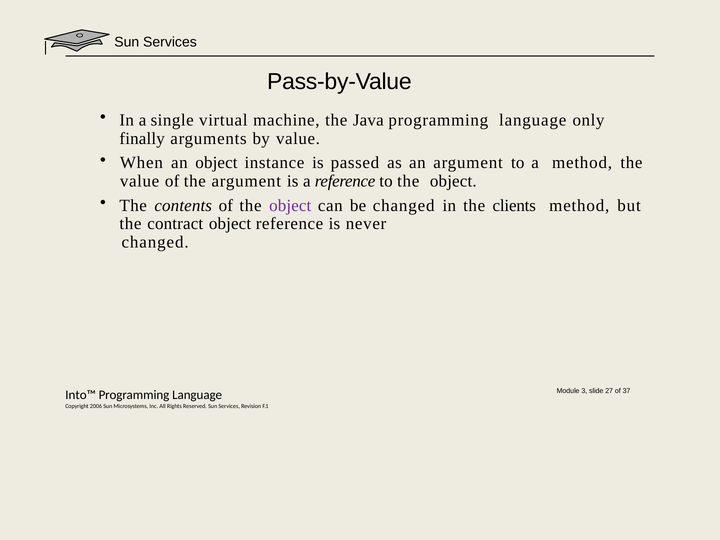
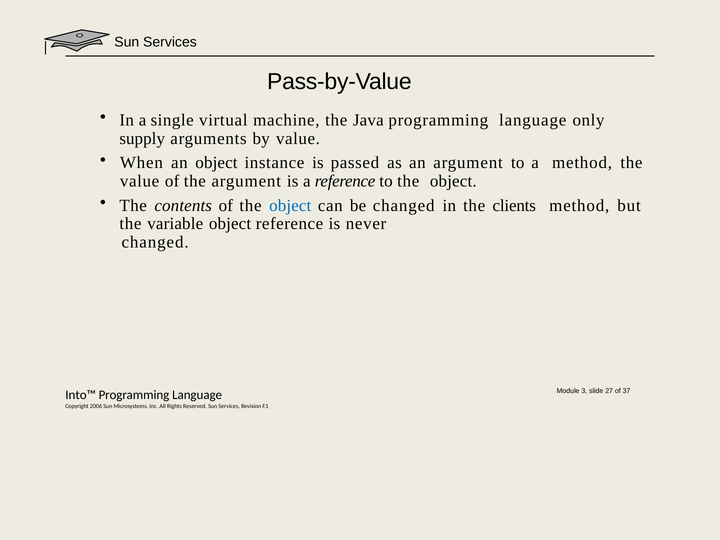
finally: finally -> supply (142, 139)
object colour: purple -> blue (290, 205)
contract: contract -> variable (175, 224)
